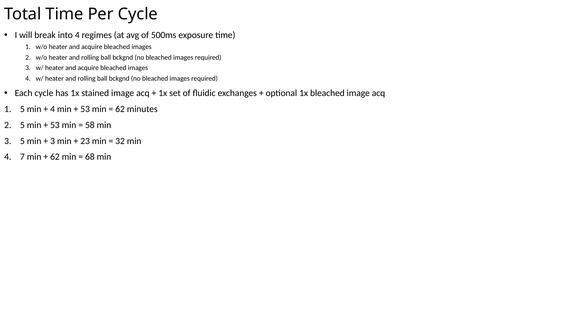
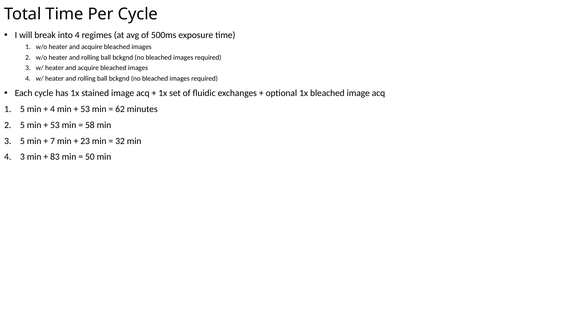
3: 3 -> 7 (53, 141)
4 7: 7 -> 3 (22, 157)
62: 62 -> 83 (55, 157)
68: 68 -> 50 (90, 157)
